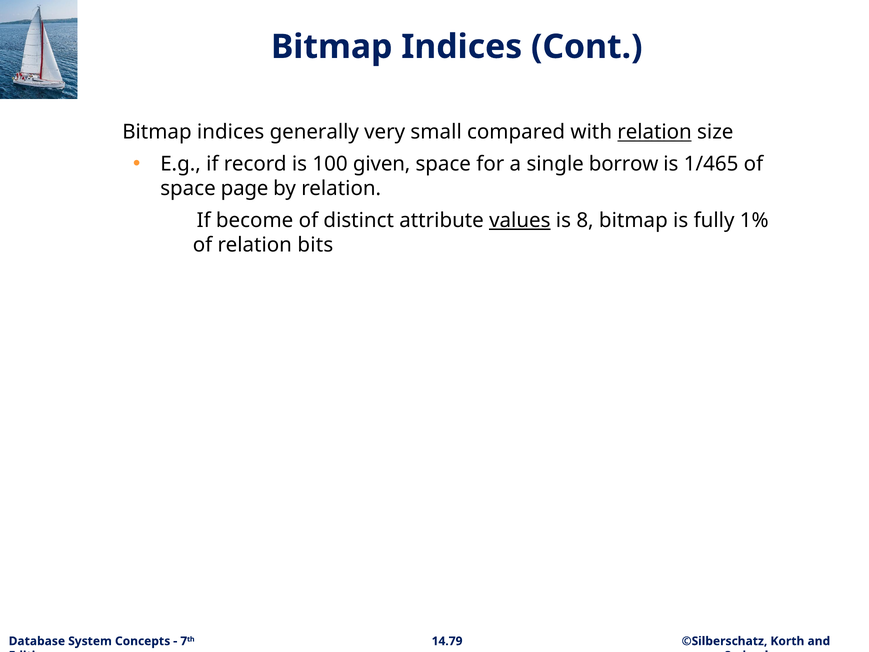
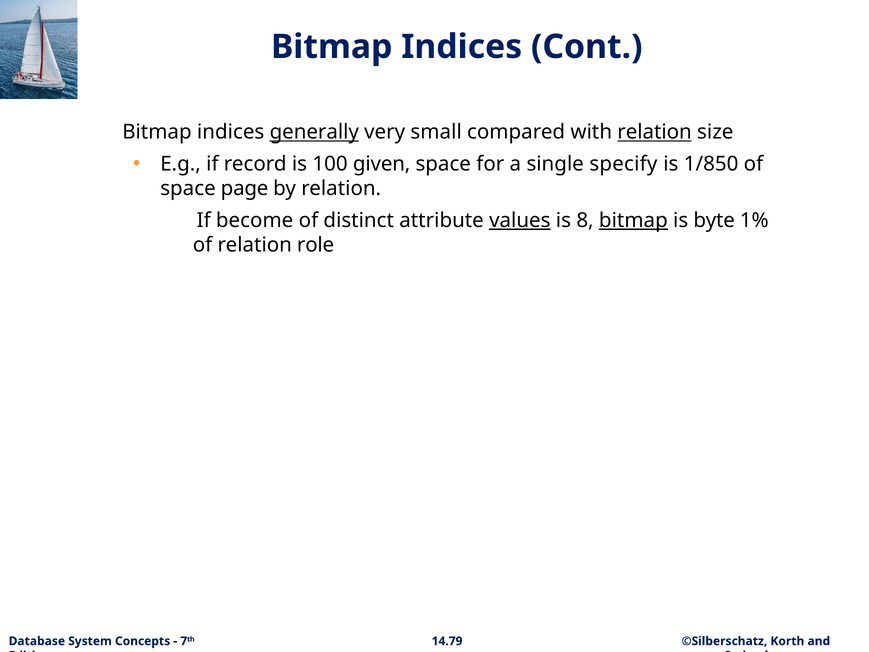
generally underline: none -> present (314, 132)
borrow: borrow -> specify (623, 164)
1/465: 1/465 -> 1/850 (711, 164)
bitmap underline: none -> present (633, 220)
fully: fully -> byte (714, 220)
bits: bits -> role (316, 245)
